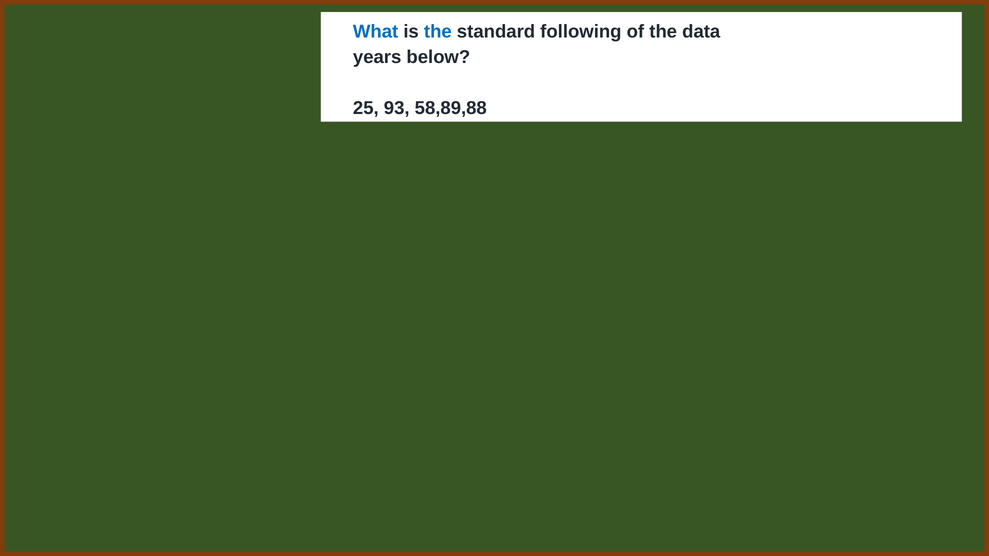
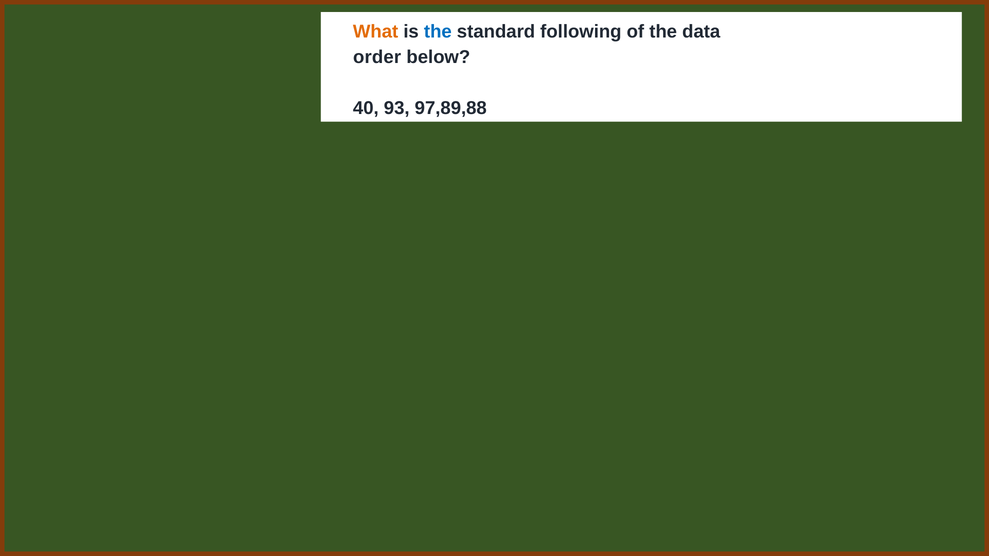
What colour: blue -> orange (376, 32)
years: years -> order (377, 57)
25: 25 -> 40 (366, 108)
58,89,88: 58,89,88 -> 97,89,88 (451, 108)
